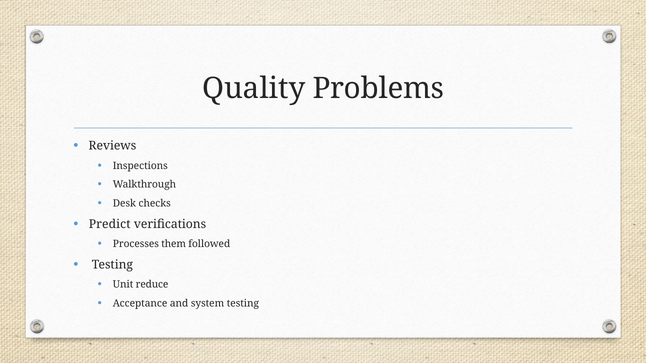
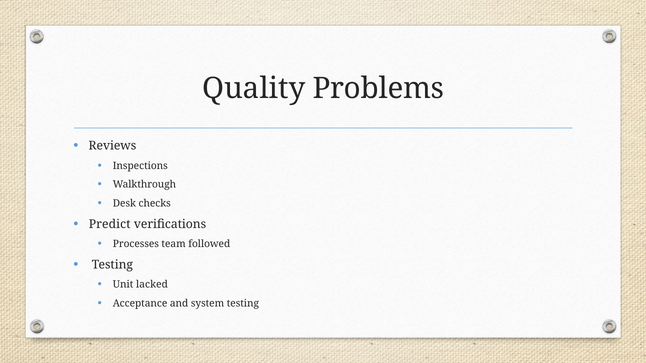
them: them -> team (174, 244)
reduce: reduce -> lacked (152, 285)
